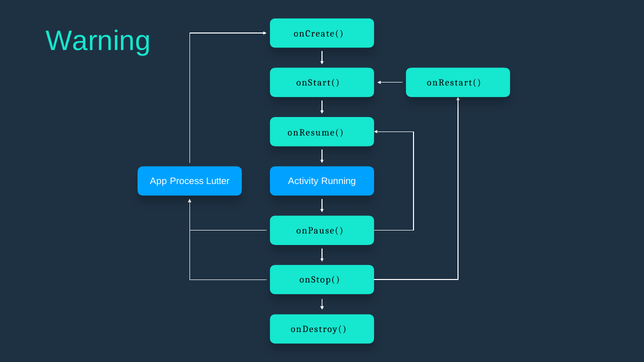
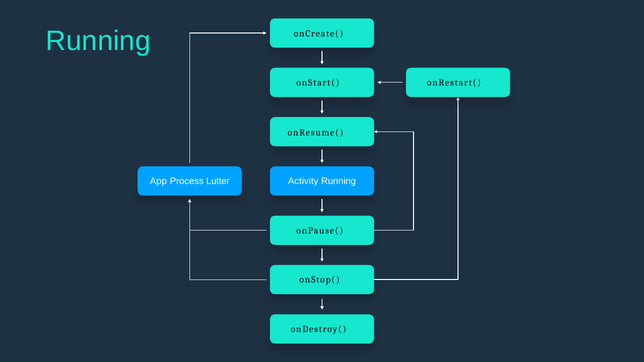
Warning: Warning -> Running (98, 41)
